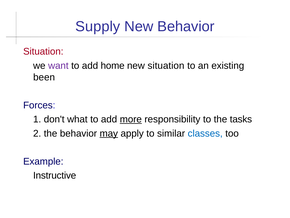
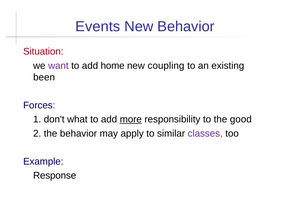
Supply: Supply -> Events (98, 26)
new situation: situation -> coupling (166, 65)
tasks: tasks -> good (241, 119)
may underline: present -> none (109, 133)
classes colour: blue -> purple (205, 133)
Instructive: Instructive -> Response (55, 175)
